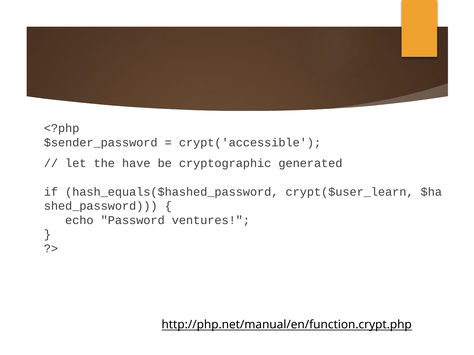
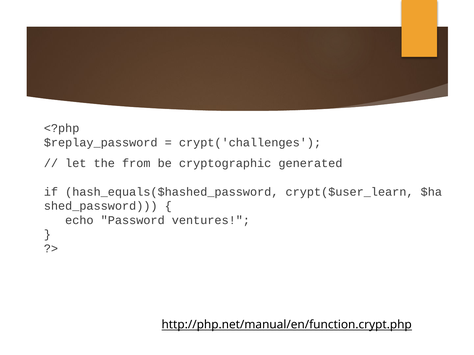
$sender_password: $sender_password -> $replay_password (101, 143)
crypt('accessible: crypt('accessible -> crypt('challenges (250, 143)
have: have -> from (136, 164)
